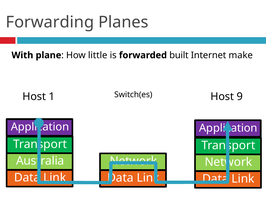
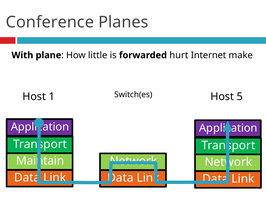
Forwarding: Forwarding -> Conference (50, 22)
built: built -> hurt (179, 55)
9: 9 -> 5 (240, 97)
Australia: Australia -> Maintain (40, 161)
